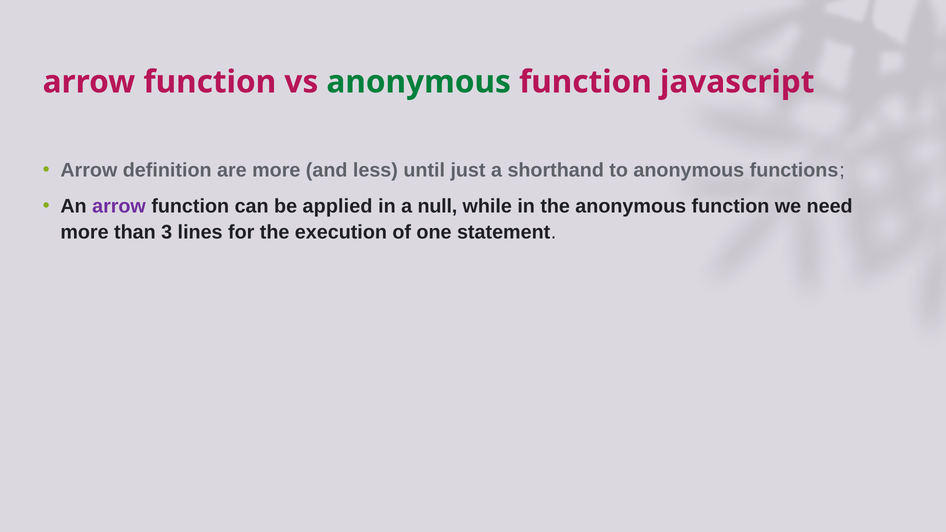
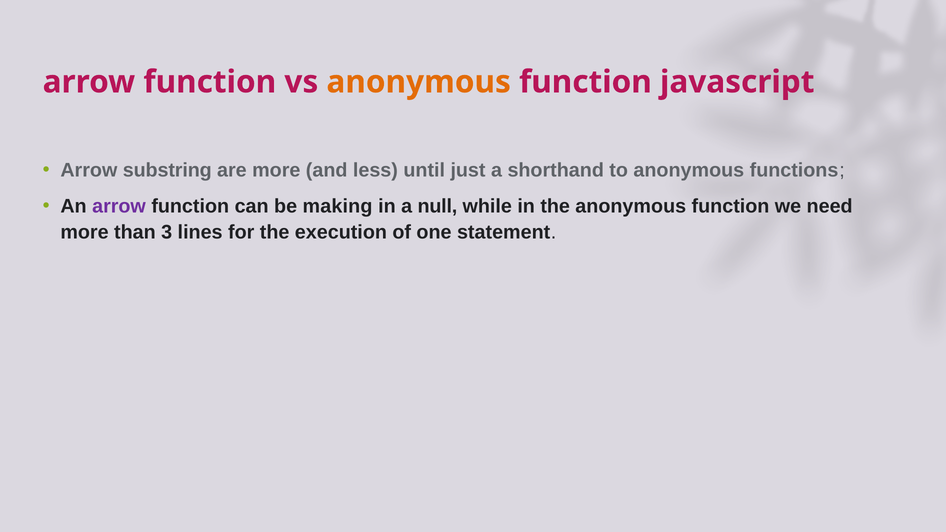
anonymous colour: green -> orange (419, 82)
definition: definition -> substring (167, 170)
applied: applied -> making (338, 206)
